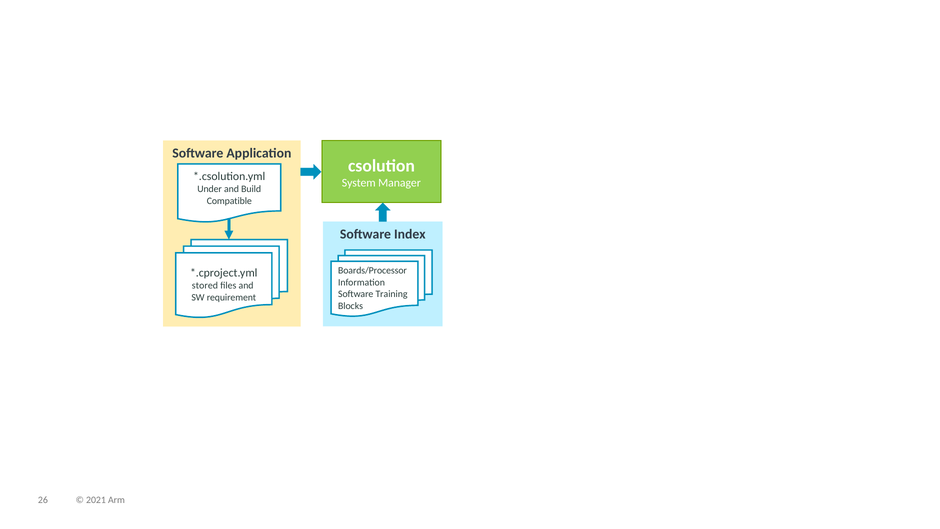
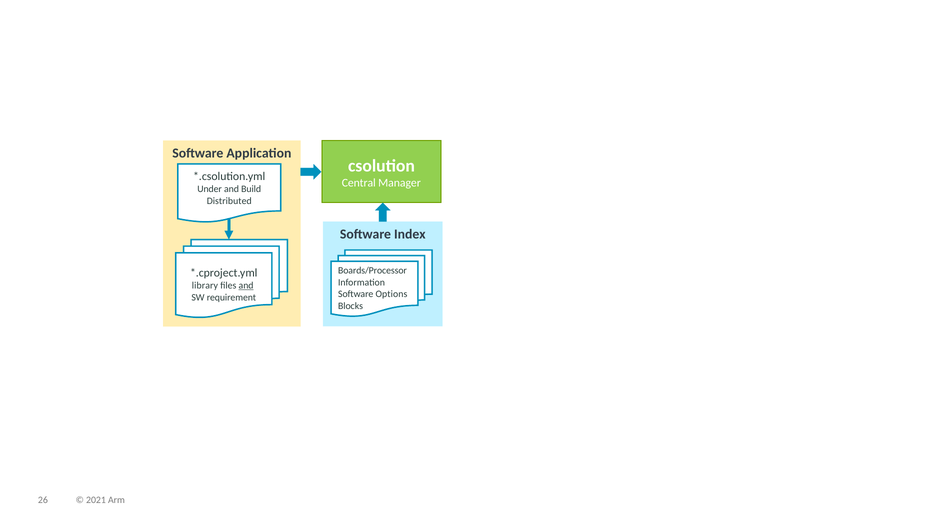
System: System -> Central (359, 183)
Compatible: Compatible -> Distributed (229, 201)
stored: stored -> library (205, 285)
and underline: none -> present (246, 285)
Training: Training -> Options (391, 294)
